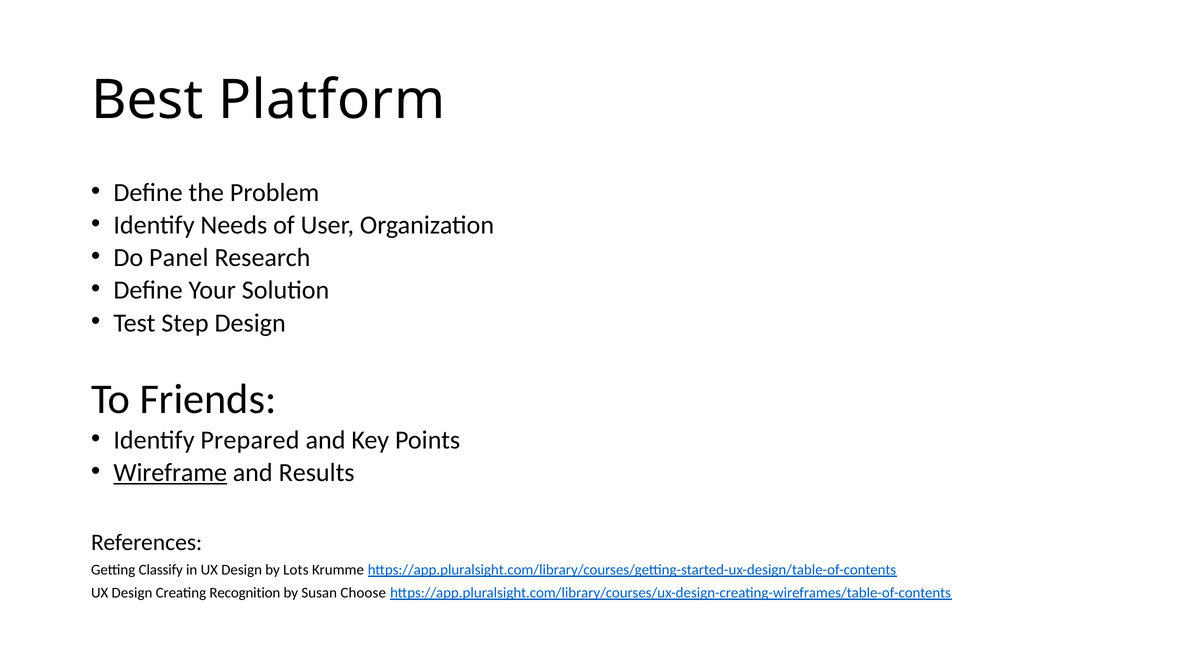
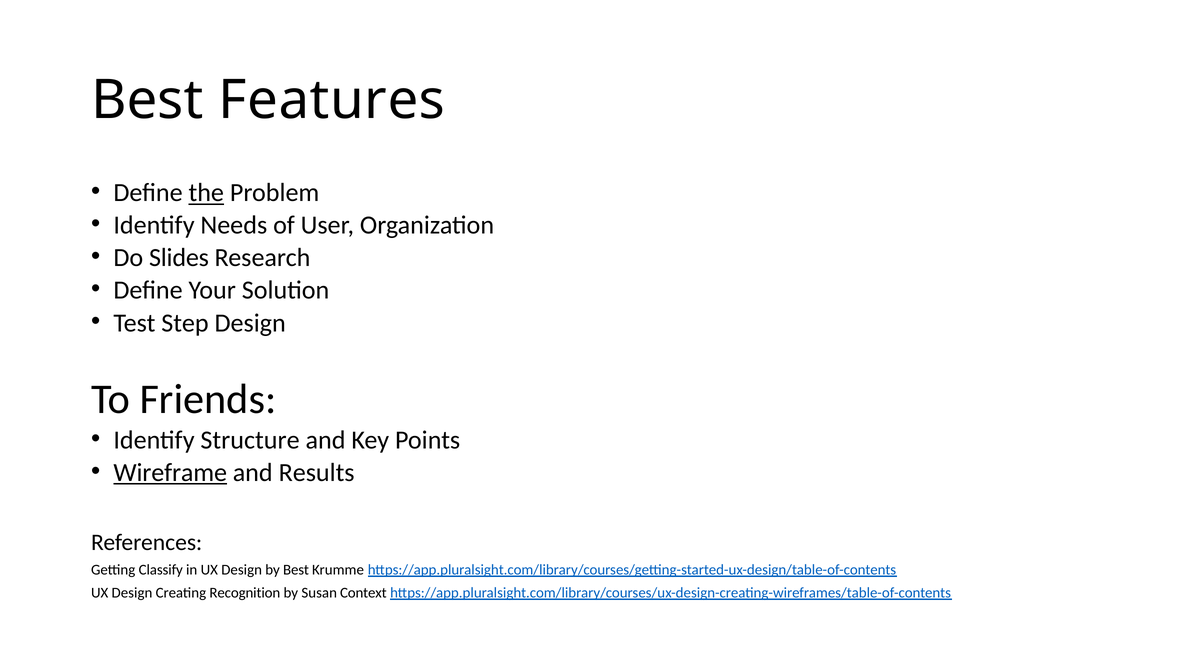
Platform: Platform -> Features (332, 100)
the underline: none -> present (206, 193)
Panel: Panel -> Slides (179, 258)
Prepared: Prepared -> Structure (250, 440)
by Lots: Lots -> Best (296, 569)
Choose: Choose -> Context (363, 593)
